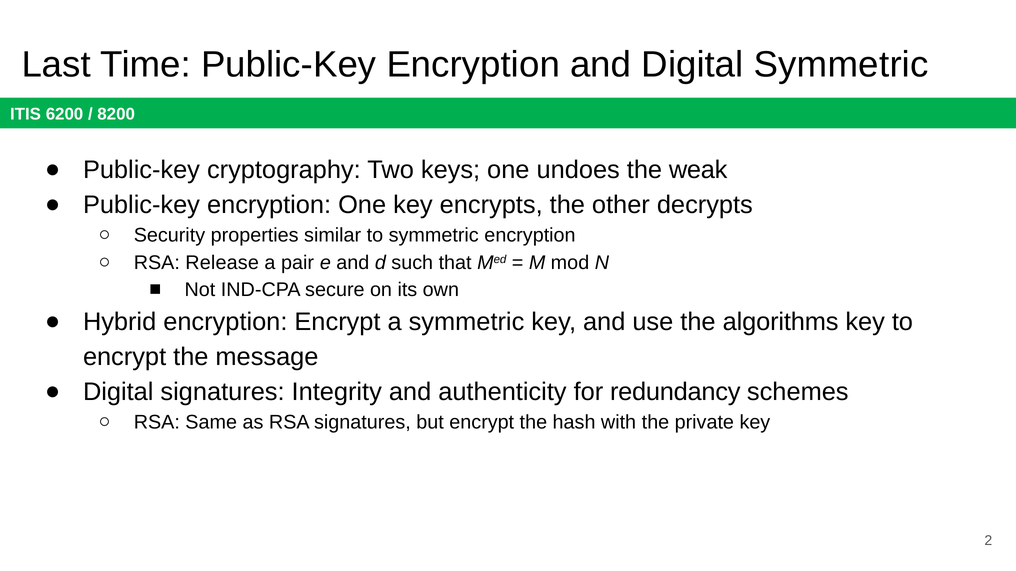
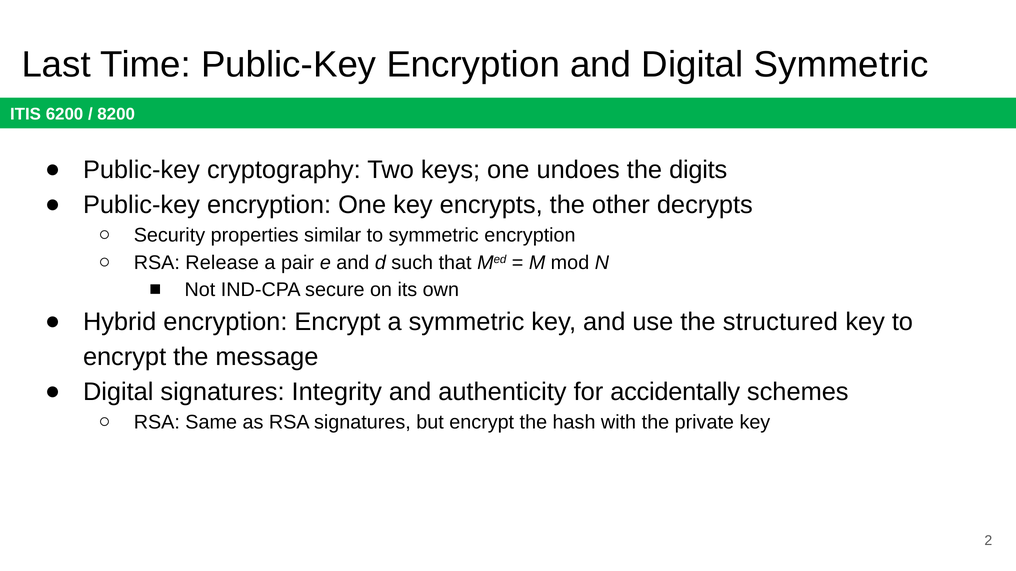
weak: weak -> digits (698, 170)
algorithms: algorithms -> structured (780, 322)
redundancy: redundancy -> accidentally (675, 392)
